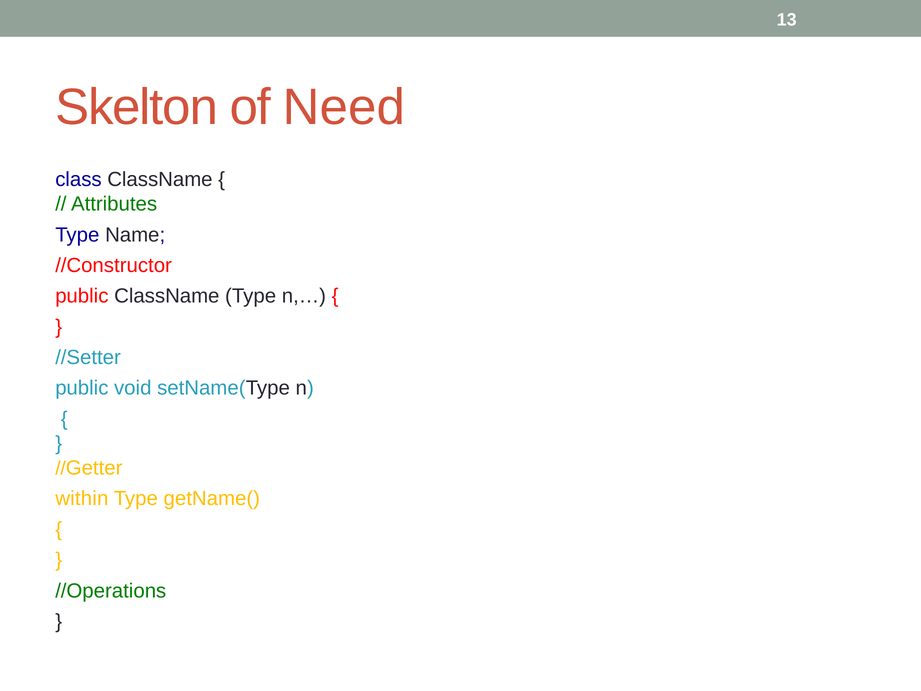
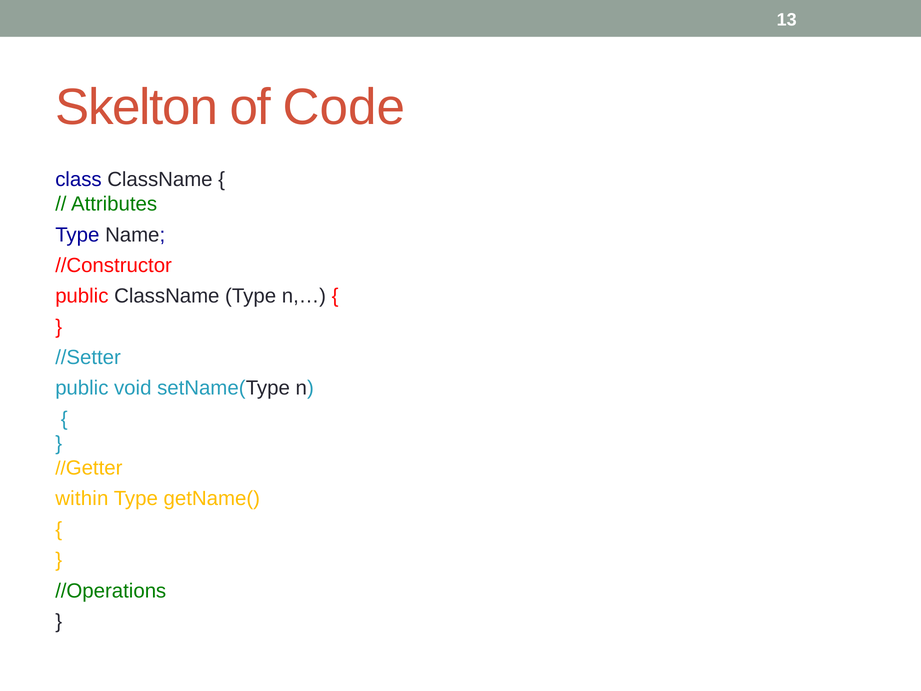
Need: Need -> Code (344, 107)
